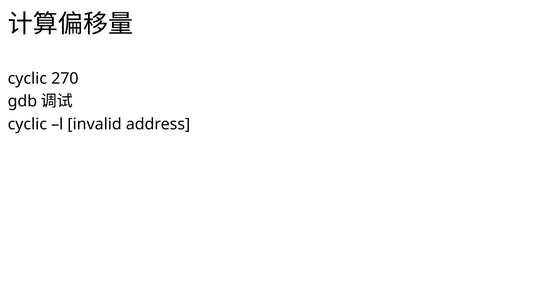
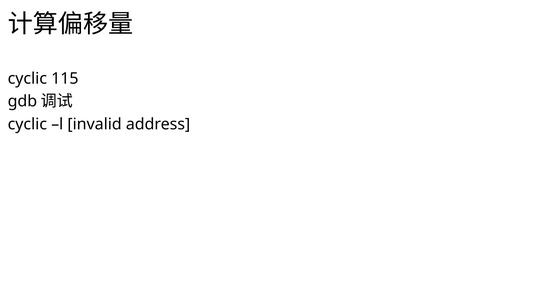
270: 270 -> 115 (65, 78)
